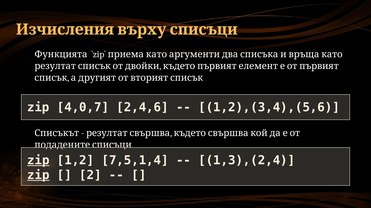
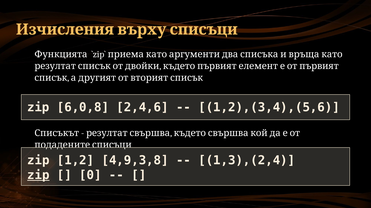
4,0,7: 4,0,7 -> 6,0,8 (83, 108)
zip underline: present -> none (38, 161)
7,5,1,4: 7,5,1,4 -> 4,9,3,8 (135, 161)
2: 2 -> 0 (90, 176)
